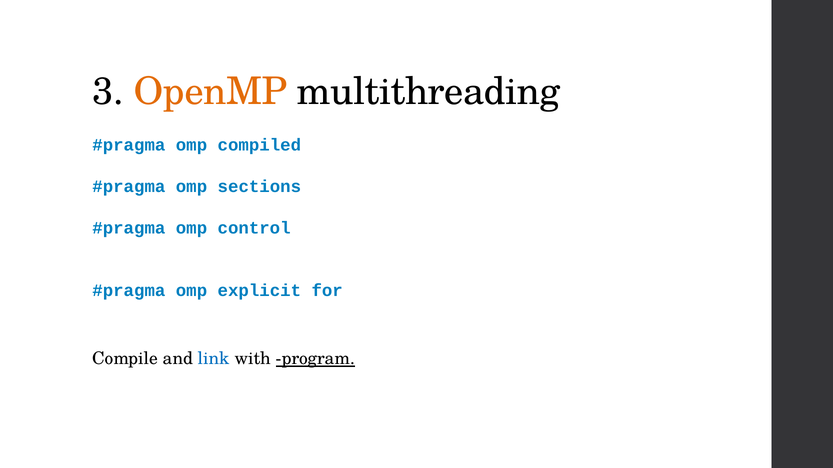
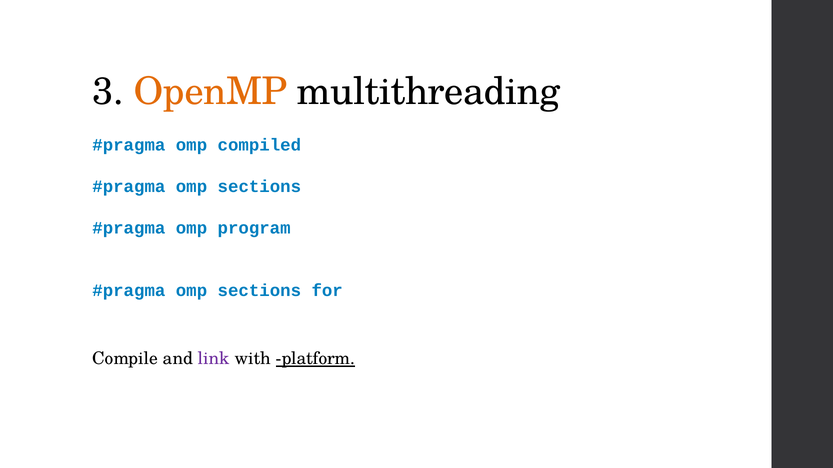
control: control -> program (254, 228)
explicit: explicit -> sections (259, 291)
link colour: blue -> purple (214, 359)
program: program -> platform (315, 359)
